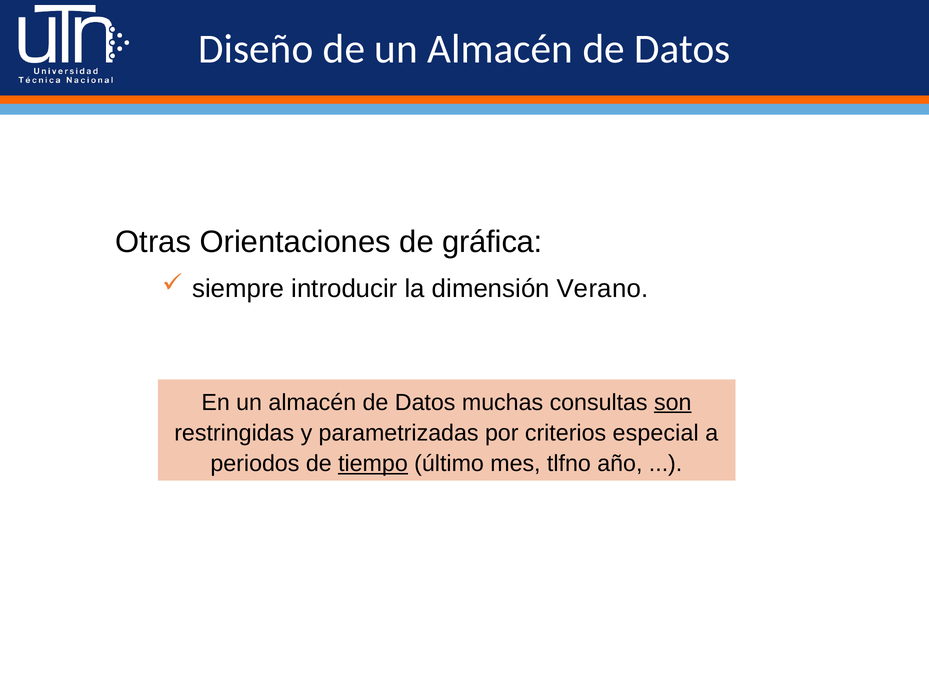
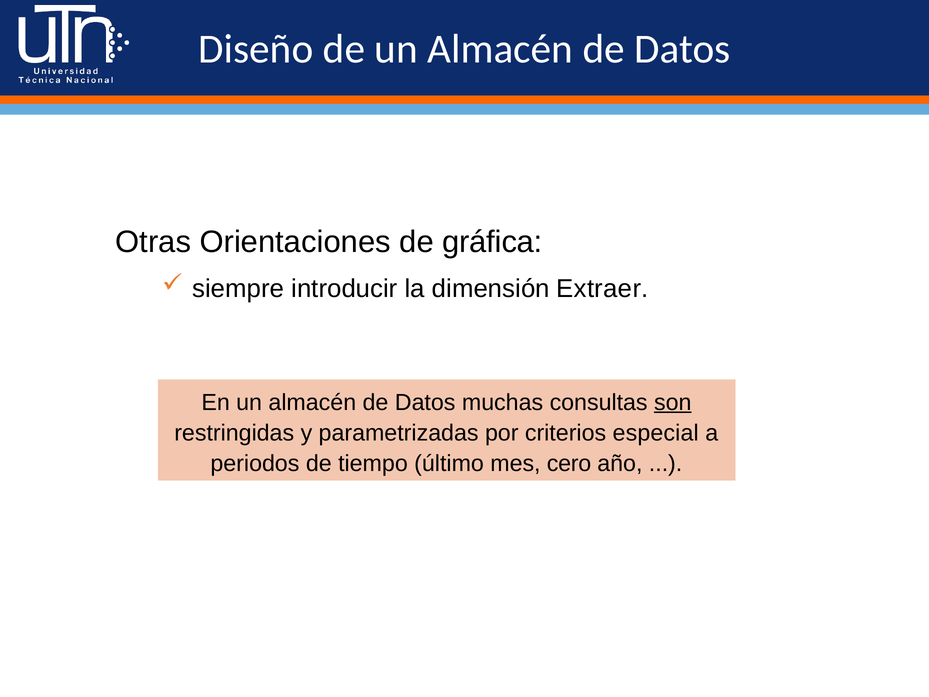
Verano: Verano -> Extraer (602, 289)
tiempo underline: present -> none (373, 464)
tlfno: tlfno -> cero (569, 464)
